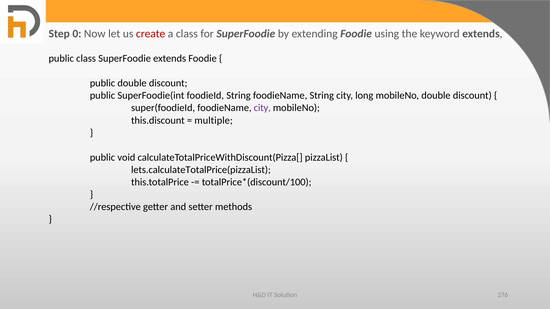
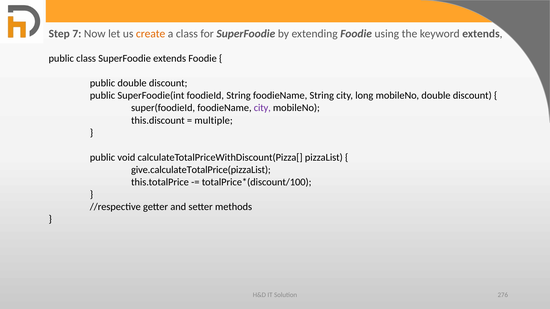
0: 0 -> 7 (77, 34)
create colour: red -> orange (151, 34)
lets.calculateTotalPrice(pizzaList: lets.calculateTotalPrice(pizzaList -> give.calculateTotalPrice(pizzaList (201, 170)
